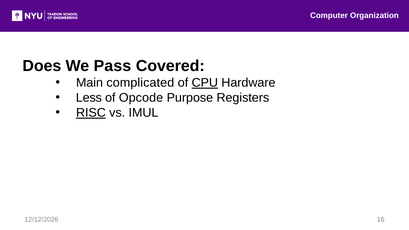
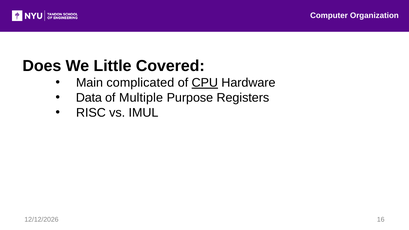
Pass: Pass -> Little (113, 66)
Less: Less -> Data (89, 98)
Opcode: Opcode -> Multiple (141, 98)
RISC underline: present -> none (91, 113)
